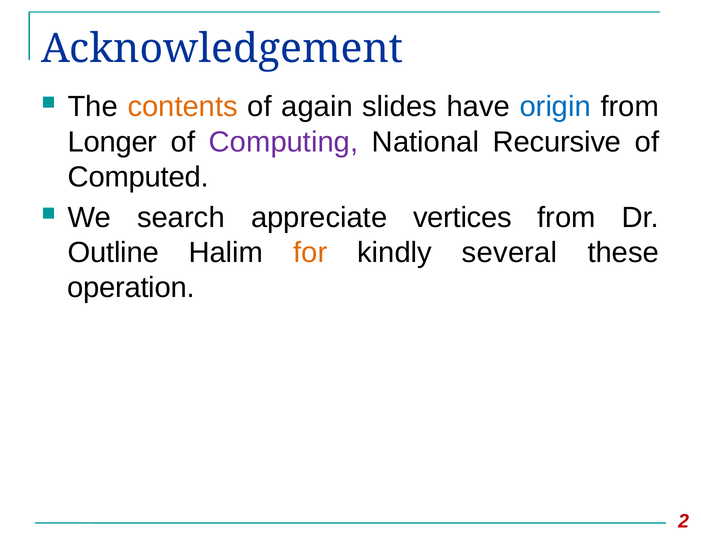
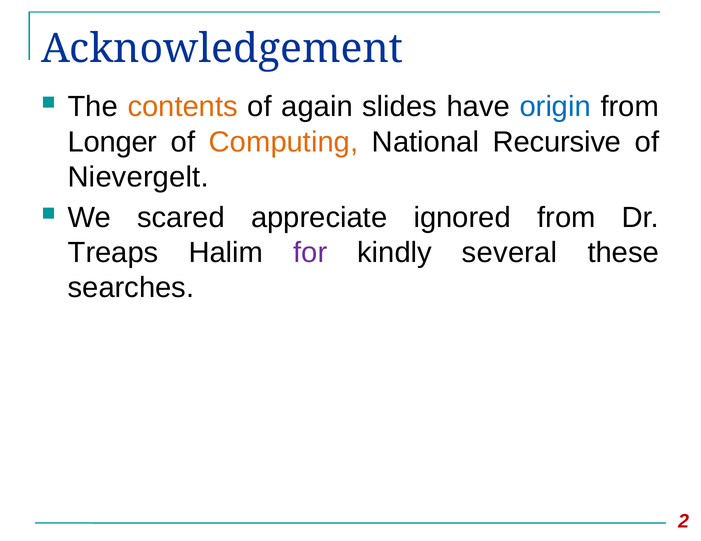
Computing colour: purple -> orange (284, 142)
Computed: Computed -> Nievergelt (138, 177)
search: search -> scared (181, 218)
vertices: vertices -> ignored (462, 218)
Outline: Outline -> Treaps (113, 253)
for colour: orange -> purple (310, 253)
operation: operation -> searches (131, 288)
